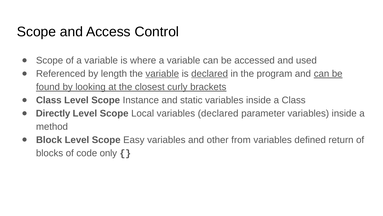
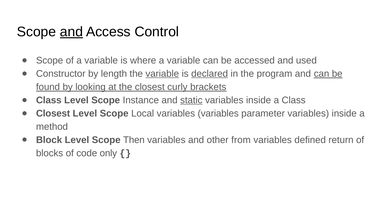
and underline: none -> present (71, 32)
Referenced: Referenced -> Constructor (61, 73)
static underline: none -> present (191, 100)
Directly: Directly -> Closest (53, 113)
variables declared: declared -> variables (218, 113)
Easy: Easy -> Then (134, 139)
